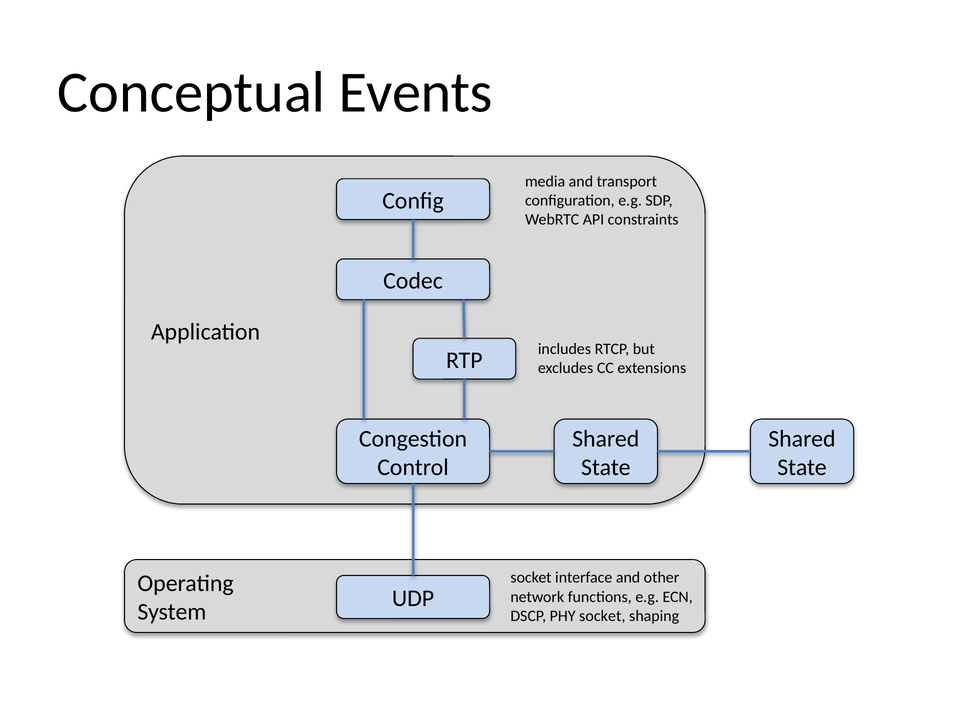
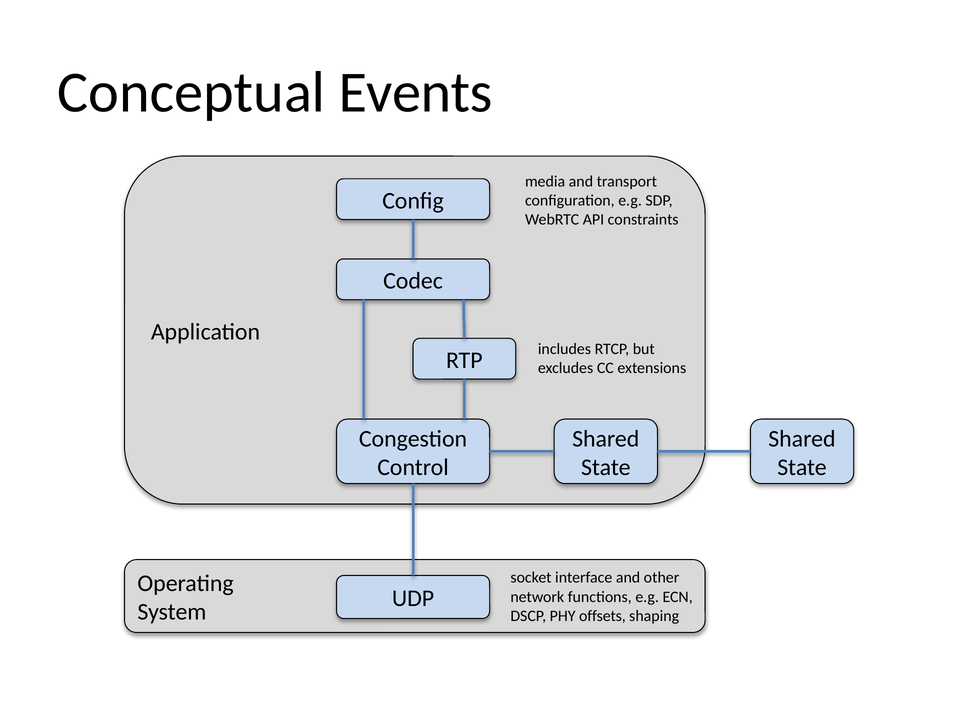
PHY socket: socket -> offsets (602, 616)
